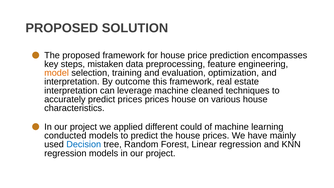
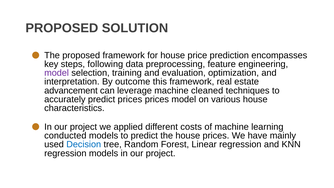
mistaken: mistaken -> following (105, 64)
model colour: orange -> purple (57, 73)
interpretation: interpretation -> advancement (71, 90)
prices house: house -> model (184, 99)
could: could -> costs (191, 127)
